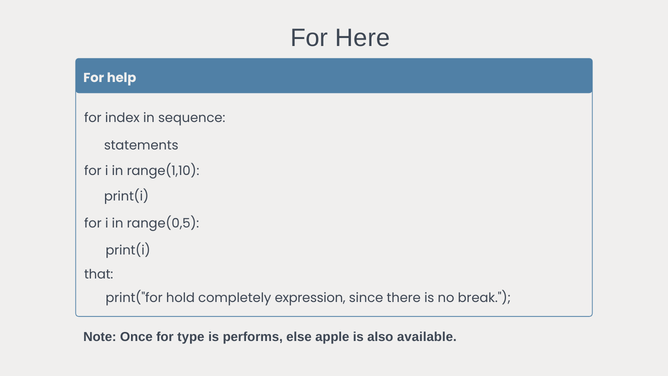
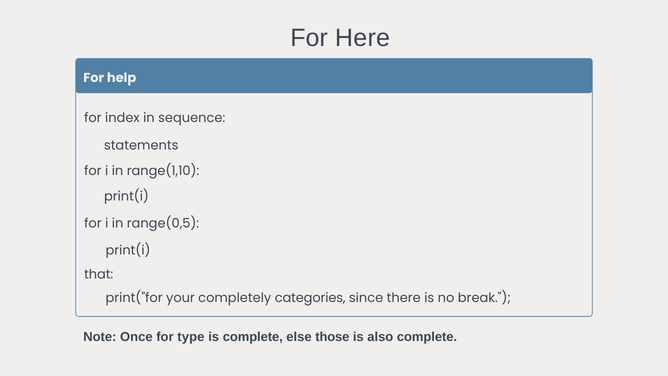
hold: hold -> your (180, 298)
expression: expression -> categories (310, 298)
is performs: performs -> complete (253, 337)
apple: apple -> those (332, 337)
also available: available -> complete (427, 337)
